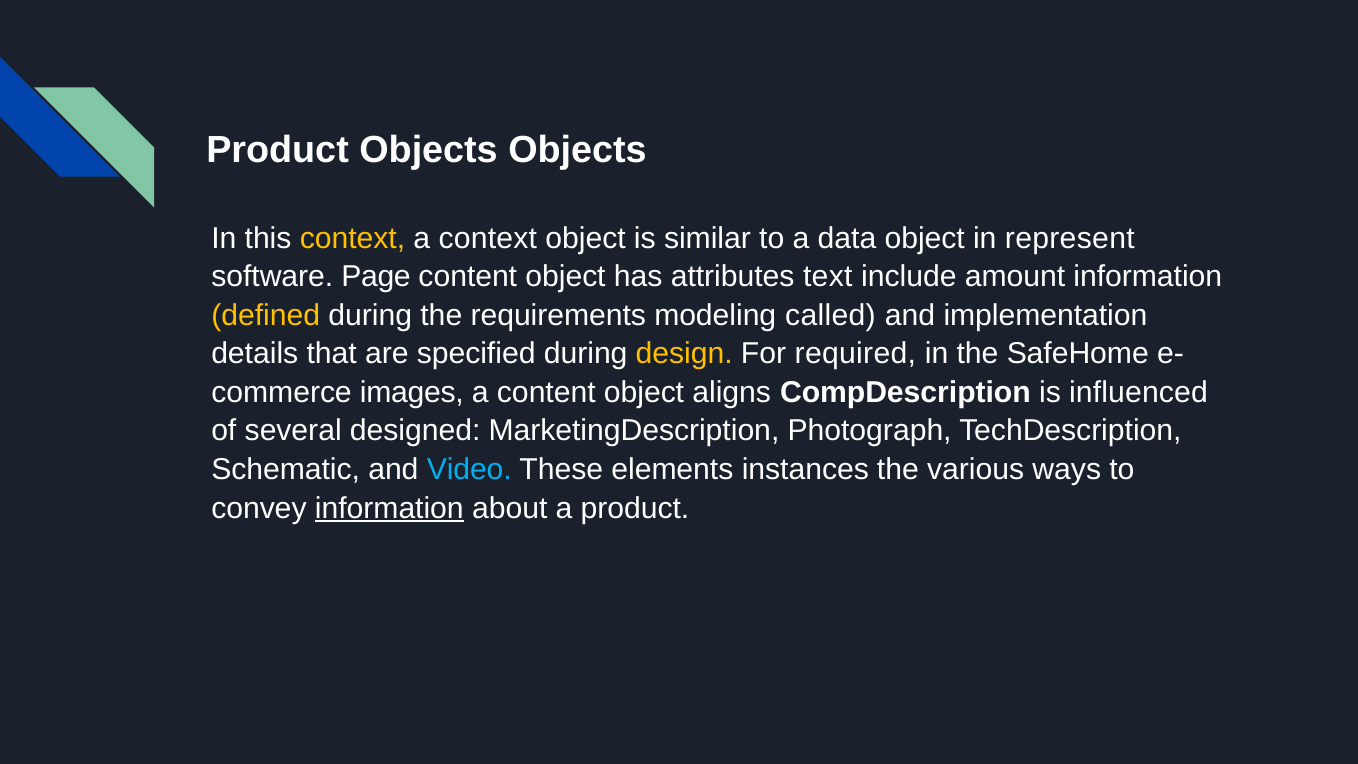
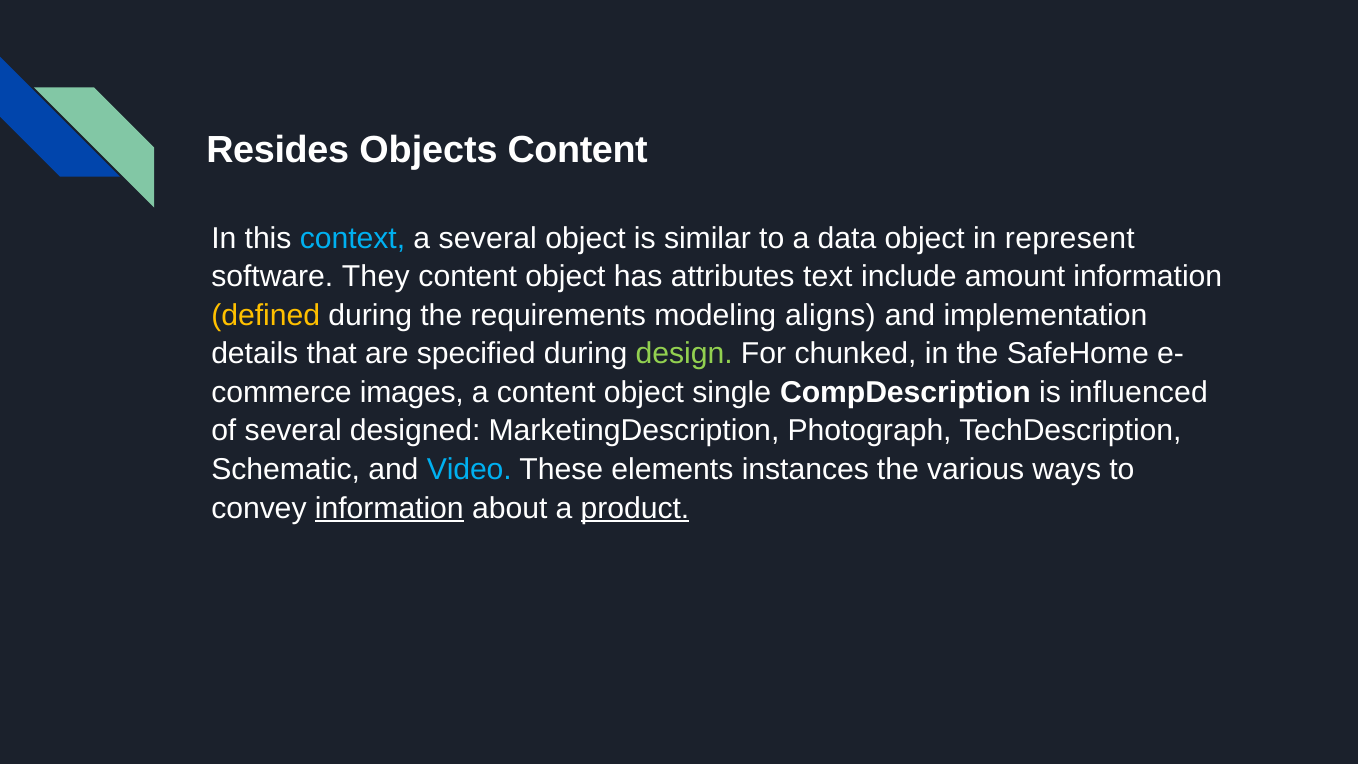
Product: Product -> Resides (278, 150)
Objects Objects: Objects -> Content (578, 150)
context colour: yellow -> light blue (352, 238)
a context: context -> several (488, 238)
Page: Page -> They (376, 277)
called: called -> aligns (830, 315)
design colour: yellow -> light green (684, 354)
required: required -> chunked (856, 354)
aligns: aligns -> single (732, 392)
product underline: none -> present (635, 508)
